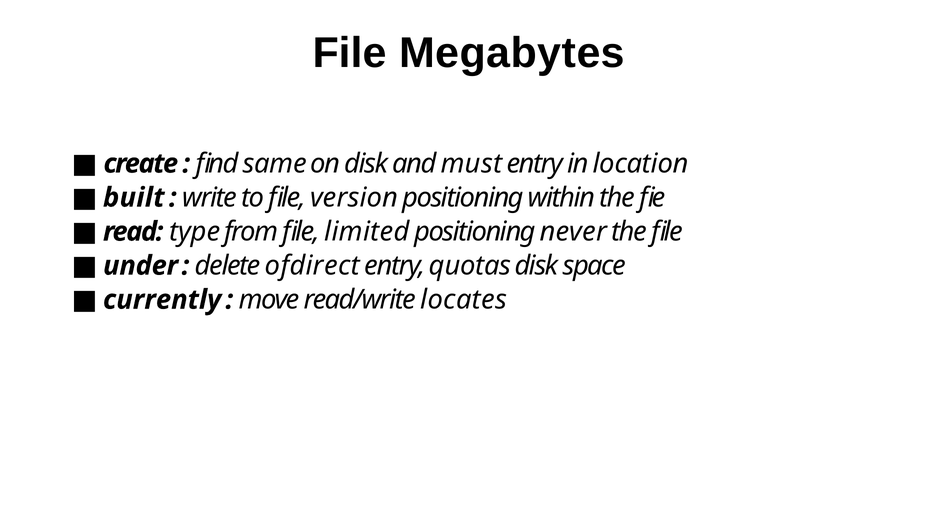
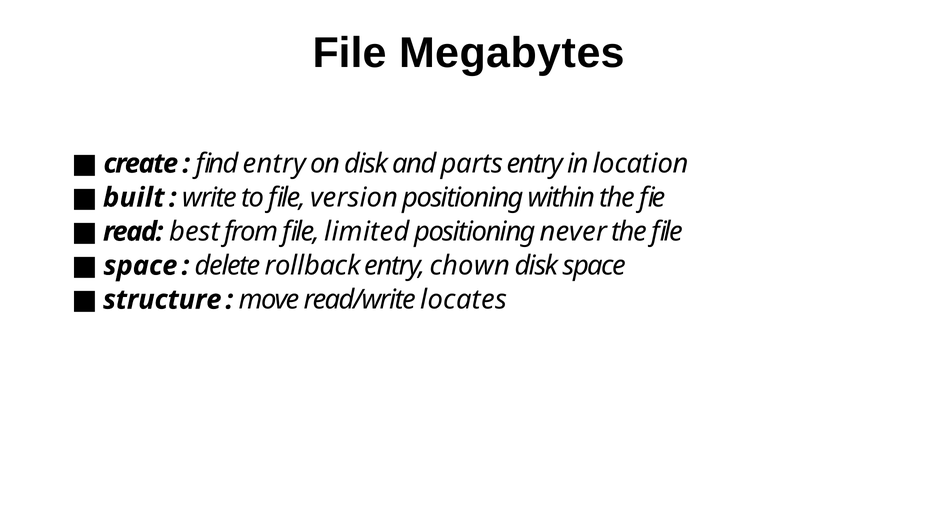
find same: same -> entry (275, 164)
must: must -> parts (472, 164)
type: type -> best (195, 232)
under: under -> space (140, 266)
ofdirect: ofdirect -> rollback (313, 266)
quotas: quotas -> chown (470, 266)
currently: currently -> structure (162, 300)
